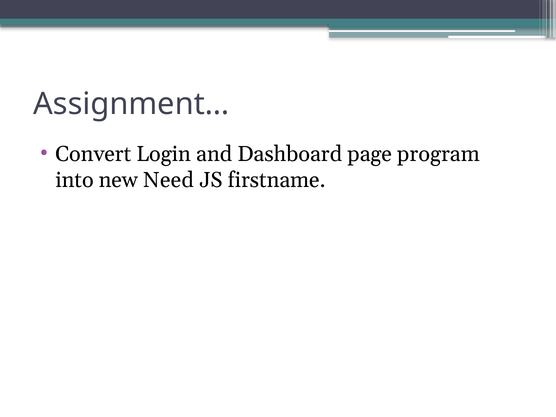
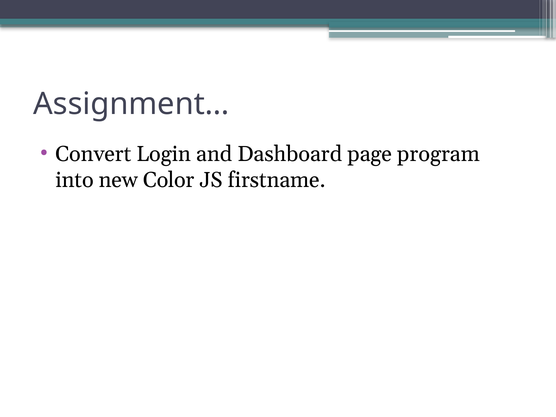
Need: Need -> Color (169, 180)
